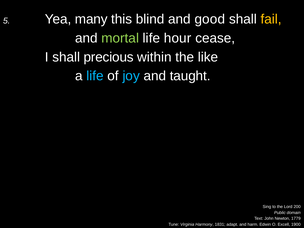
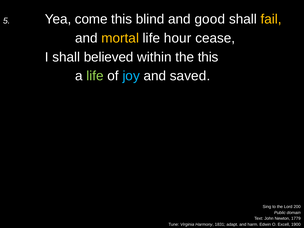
many: many -> come (91, 19)
mortal colour: light green -> yellow (120, 38)
precious: precious -> believed (109, 57)
the like: like -> this (208, 57)
life colour: light blue -> light green (95, 76)
taught: taught -> saved (190, 76)
